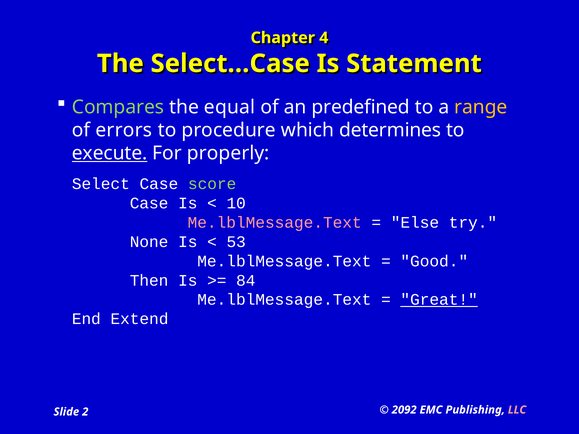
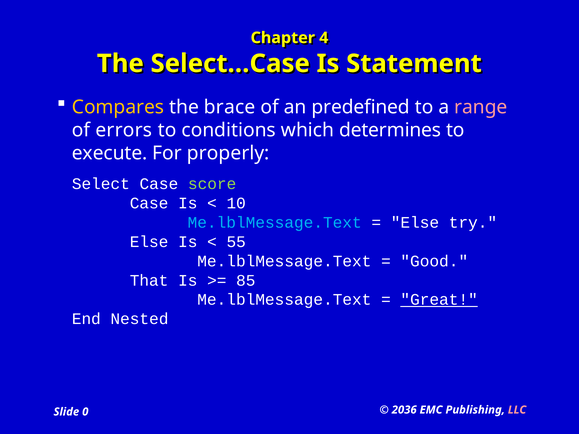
Compares colour: light green -> yellow (118, 107)
equal: equal -> brace (230, 107)
range colour: yellow -> pink (481, 107)
procedure: procedure -> conditions (229, 130)
execute underline: present -> none (110, 153)
Me.lblMessage.Text colour: pink -> light blue (275, 223)
None: None -> Else (149, 242)
53: 53 -> 55 (236, 242)
Then: Then -> That (149, 281)
84: 84 -> 85 (246, 281)
Extend: Extend -> Nested (139, 319)
2092: 2092 -> 2036 (404, 410)
2: 2 -> 0 (85, 412)
